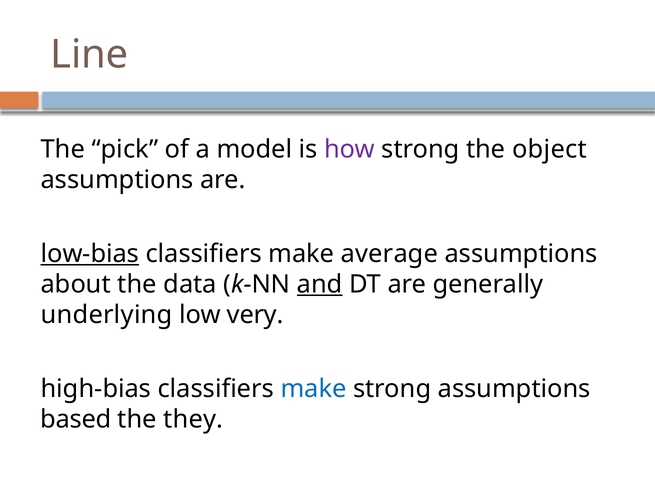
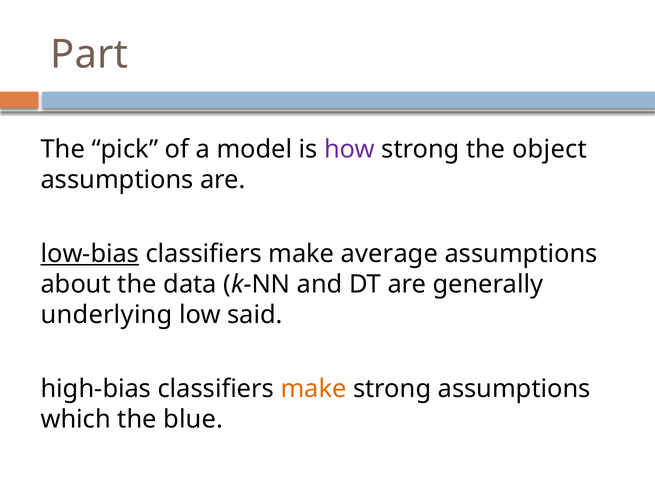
Line: Line -> Part (89, 55)
and underline: present -> none (320, 285)
very: very -> said (255, 315)
make colour: blue -> orange (314, 389)
based: based -> which (76, 420)
they: they -> blue (193, 420)
